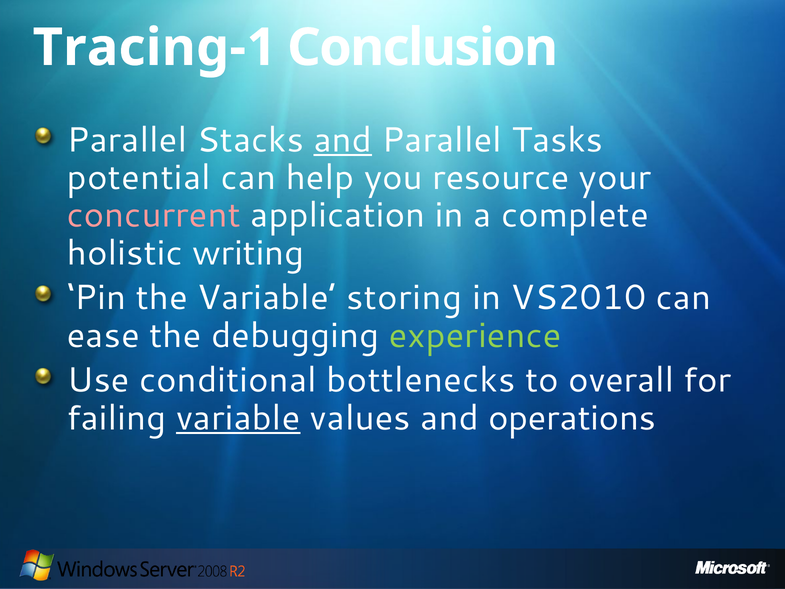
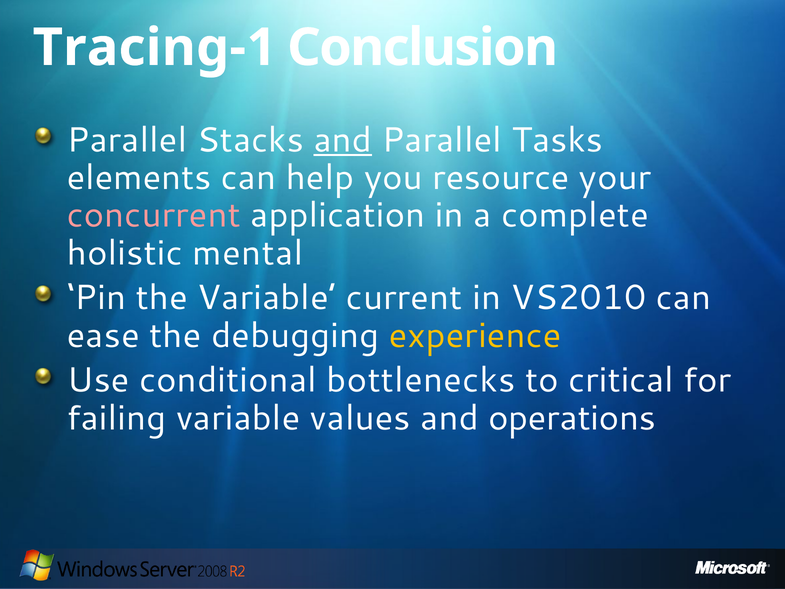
potential: potential -> elements (139, 178)
writing: writing -> mental (248, 253)
storing: storing -> current (404, 298)
experience colour: light green -> yellow (475, 335)
overall: overall -> critical (621, 380)
variable underline: present -> none (238, 418)
